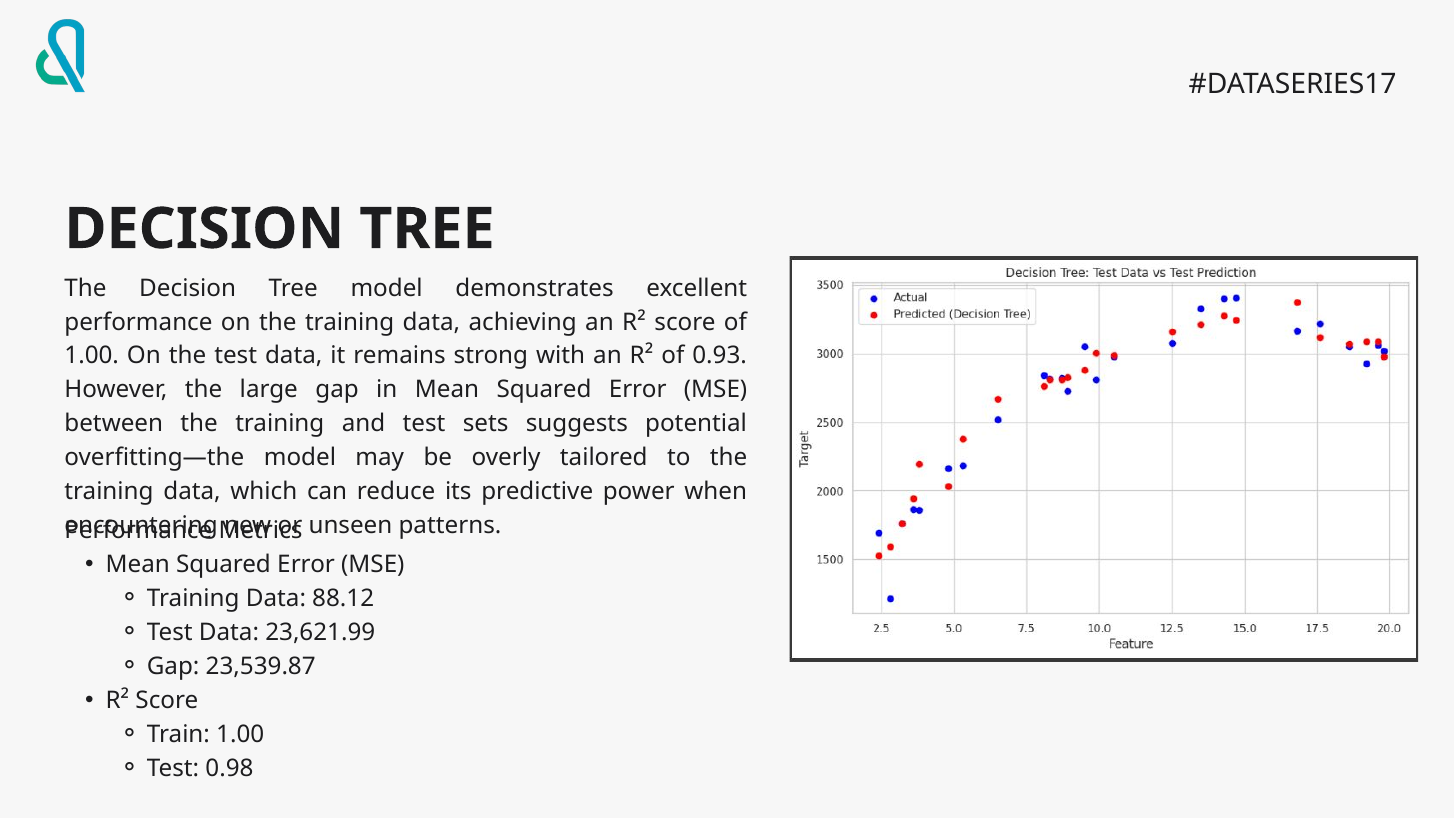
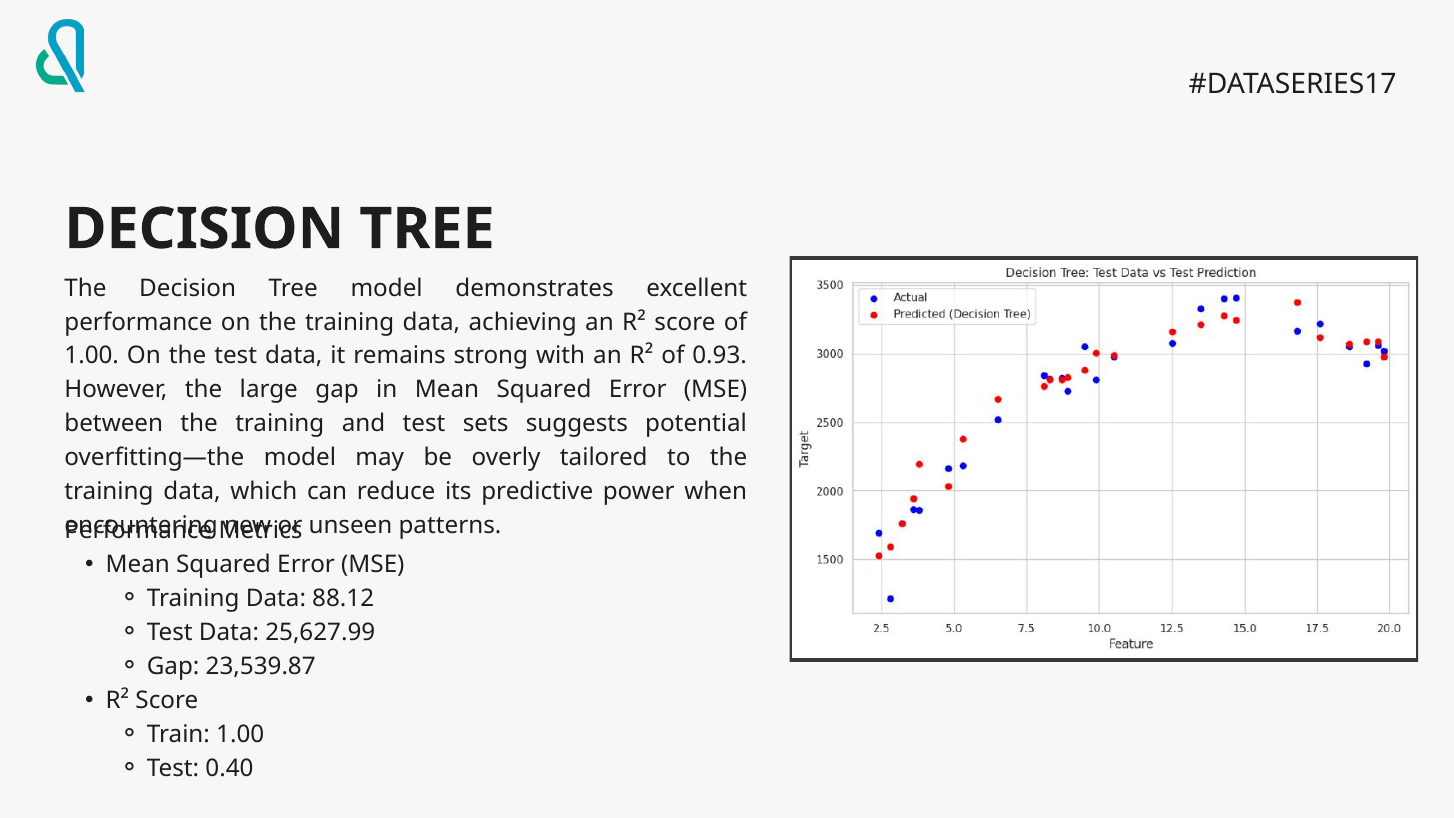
23,621.99: 23,621.99 -> 25,627.99 (320, 633)
0.98: 0.98 -> 0.40 (229, 768)
